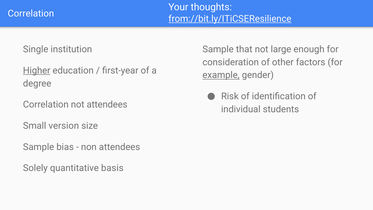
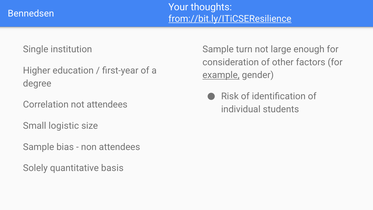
Correlation: Correlation -> Bennedsen (31, 14)
that: that -> turn (244, 49)
Higher underline: present -> none (37, 71)
version: version -> logistic (64, 126)
